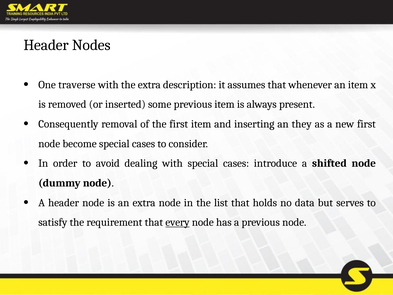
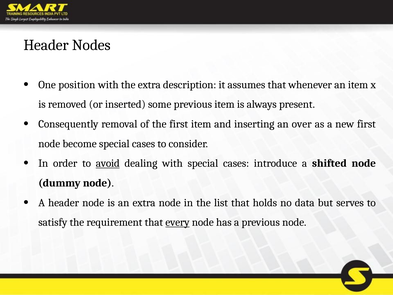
traverse: traverse -> position (77, 85)
they: they -> over (302, 124)
avoid underline: none -> present (108, 163)
